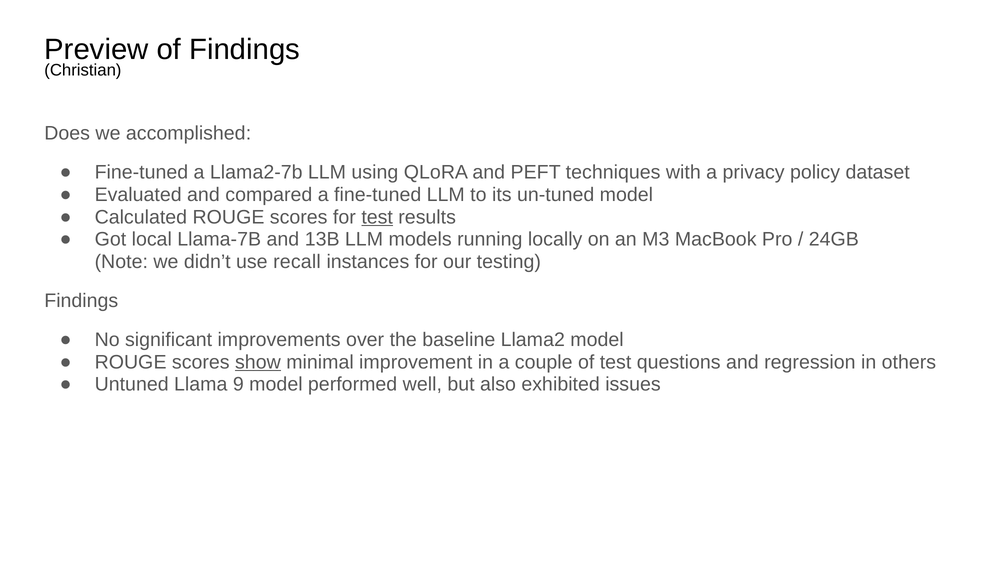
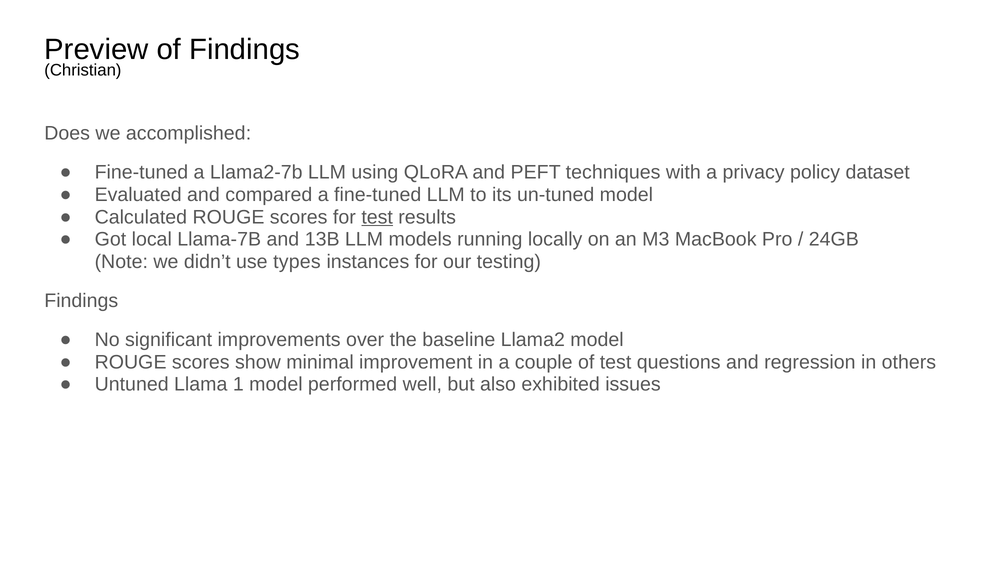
recall: recall -> types (297, 262)
show underline: present -> none (258, 362)
9: 9 -> 1 (238, 384)
